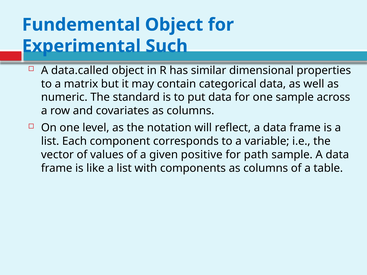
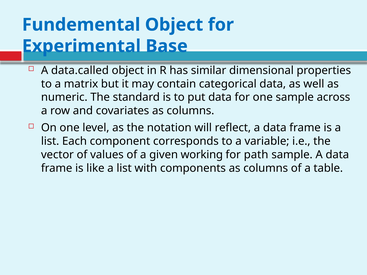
Such: Such -> Base (167, 46)
positive: positive -> working (202, 155)
